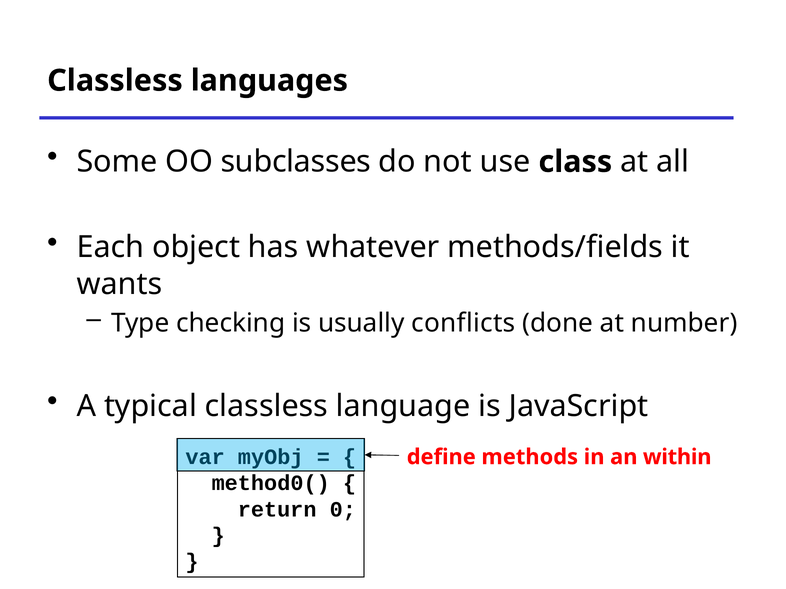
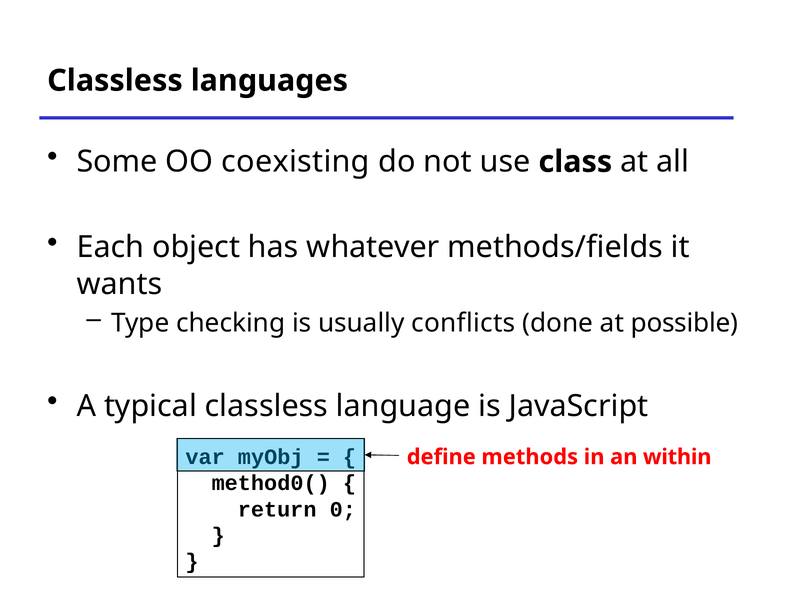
subclasses: subclasses -> coexisting (296, 162)
number: number -> possible (684, 323)
